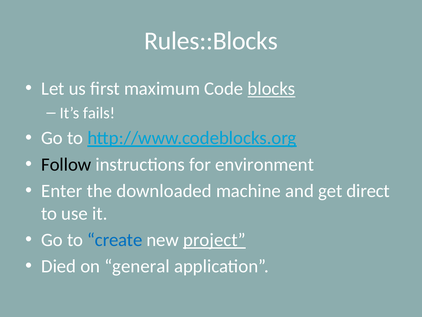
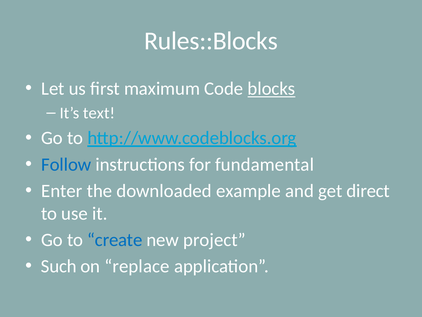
fails: fails -> text (99, 113)
Follow colour: black -> blue (66, 164)
environment: environment -> fundamental (265, 164)
machine: machine -> example (248, 191)
project underline: present -> none (214, 240)
Died: Died -> Such (59, 266)
general: general -> replace (137, 266)
